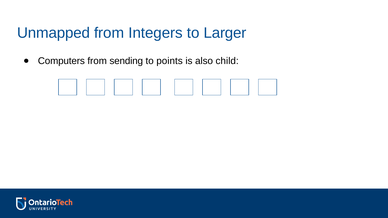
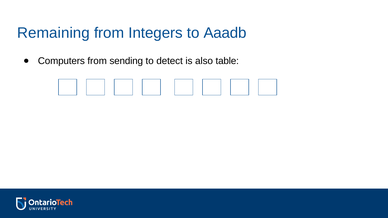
Unmapped: Unmapped -> Remaining (53, 33)
Larger: Larger -> Aaadb (225, 33)
points: points -> detect (170, 61)
child: child -> table (227, 61)
